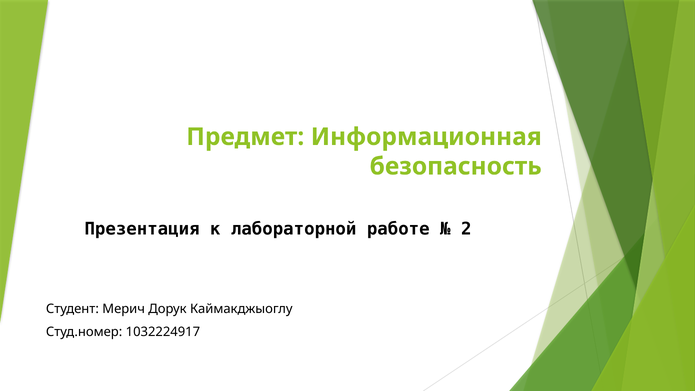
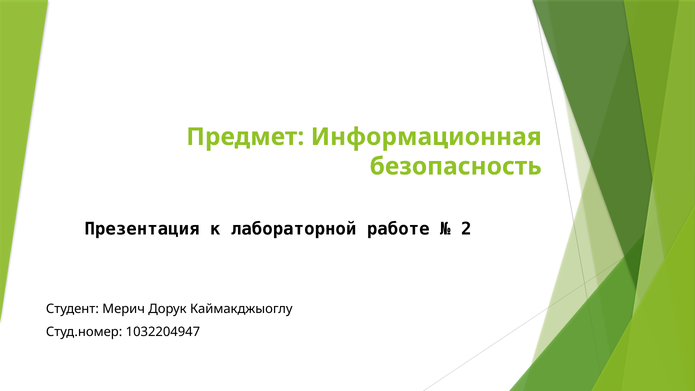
1032224917: 1032224917 -> 1032204947 (163, 332)
